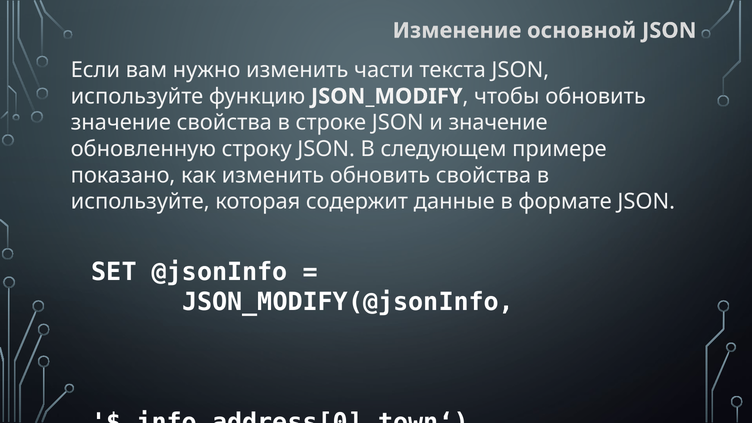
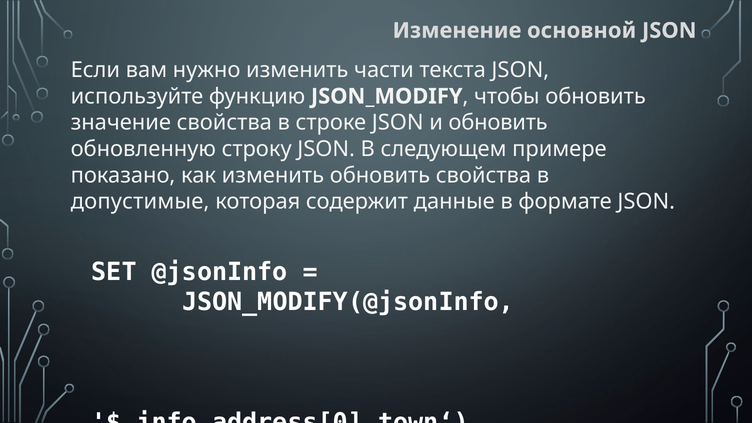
и значение: значение -> обновить (498, 123)
используйте: используйте -> допустимые (140, 202)
